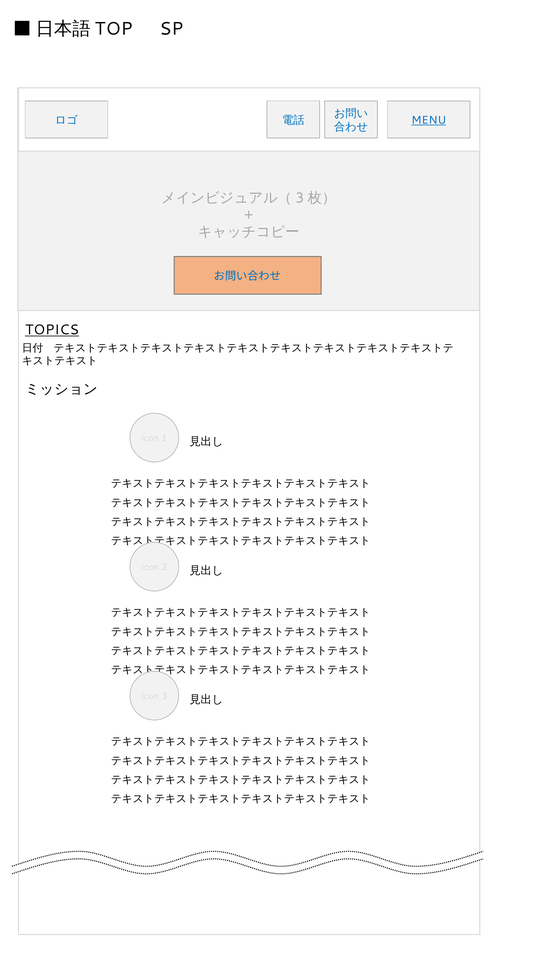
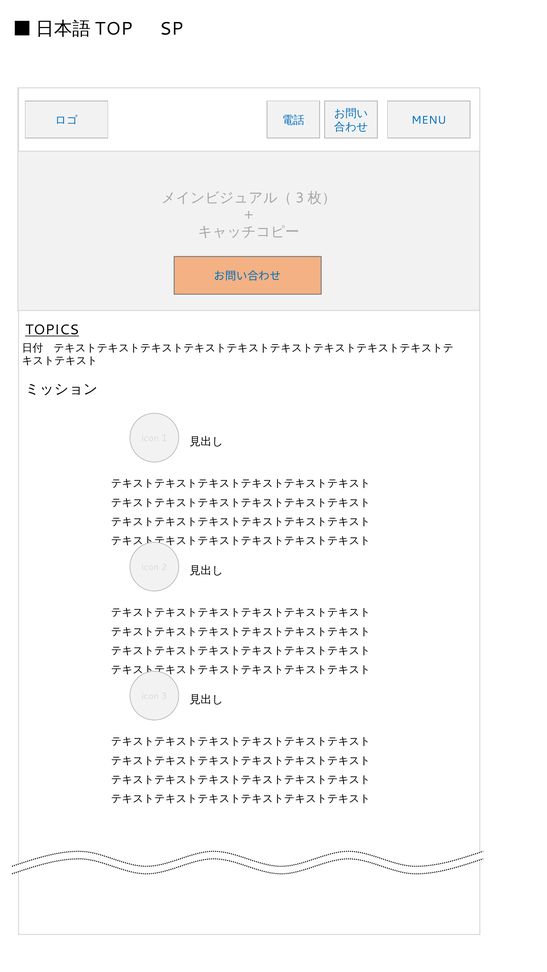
MENU underline: present -> none (429, 120)
